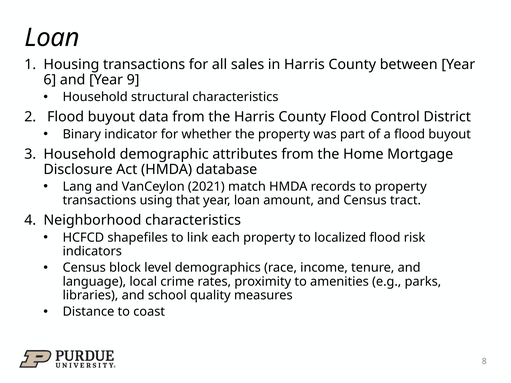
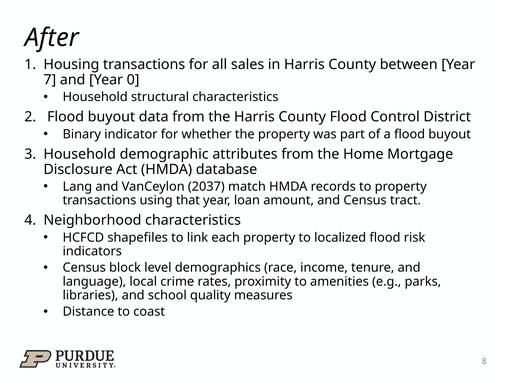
Loan: Loan -> After (52, 38)
6: 6 -> 7 (50, 80)
9: 9 -> 0 (133, 80)
2021: 2021 -> 2037 (206, 187)
